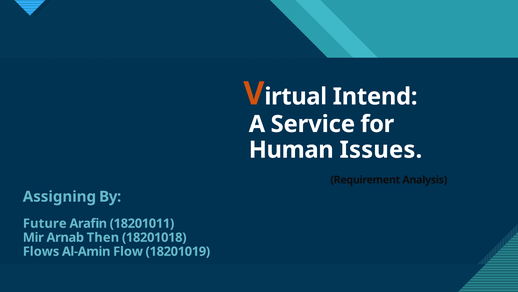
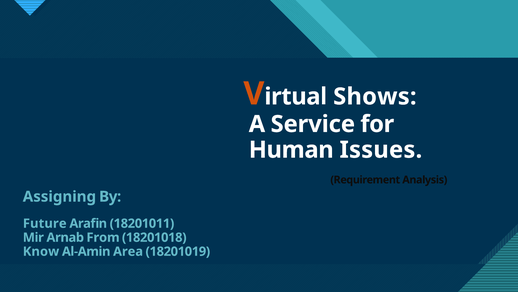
Intend: Intend -> Shows (375, 96)
Then: Then -> From (103, 237)
Flows: Flows -> Know (41, 251)
Flow: Flow -> Area (128, 251)
